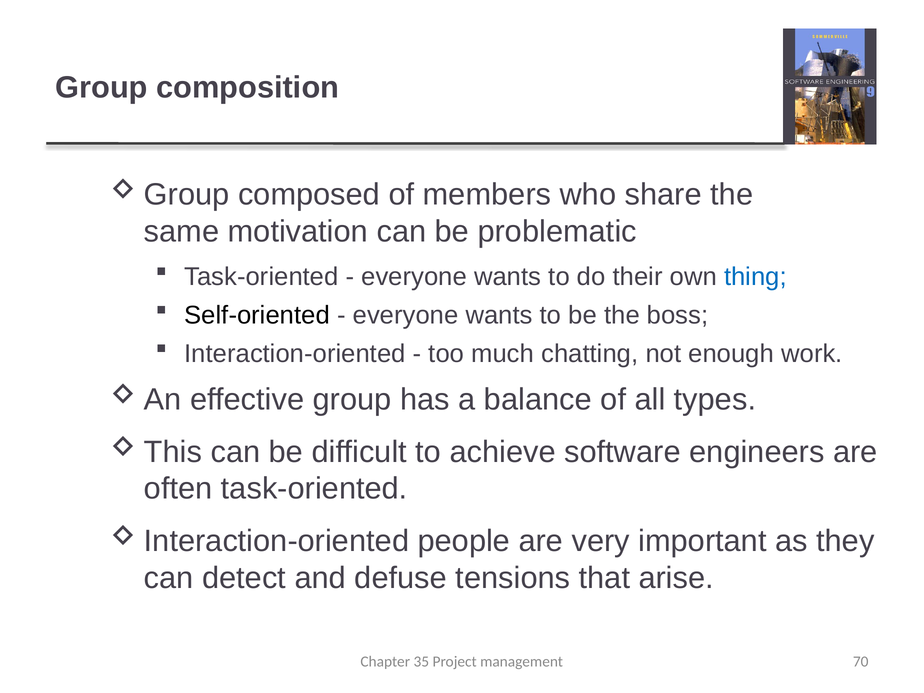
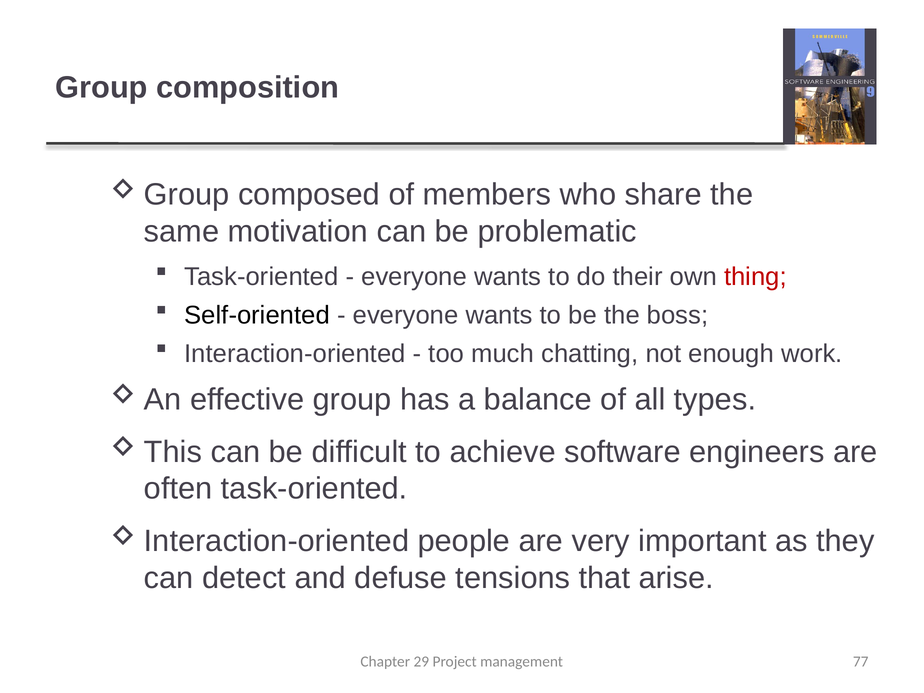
thing colour: blue -> red (755, 277)
35: 35 -> 29 (421, 662)
70: 70 -> 77 (861, 662)
